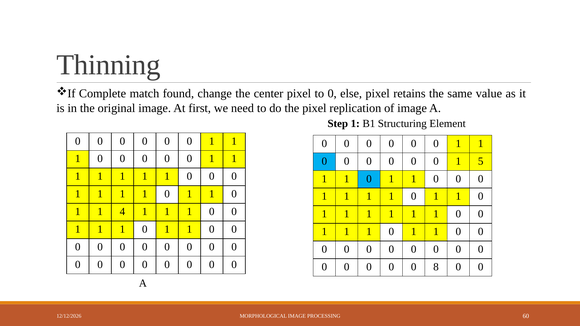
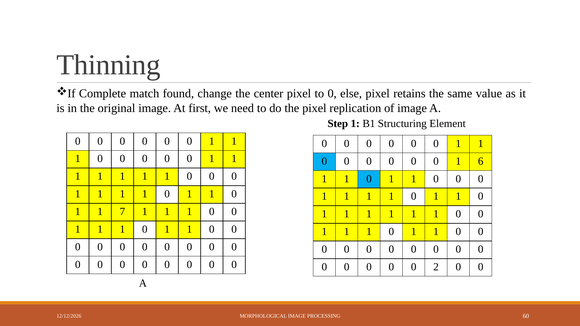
5: 5 -> 6 (481, 161)
4: 4 -> 7 (122, 212)
8: 8 -> 2 (436, 267)
